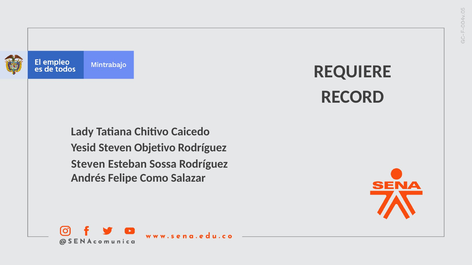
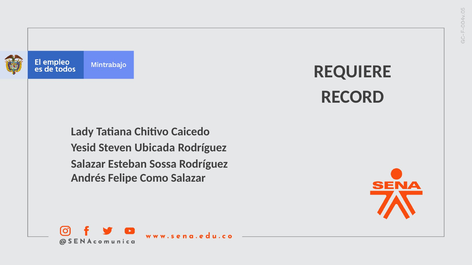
Objetivo: Objetivo -> Ubicada (155, 148)
Steven: Steven -> Salazar (88, 164)
